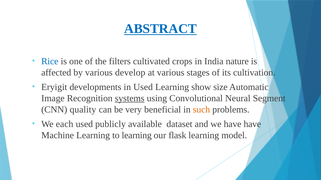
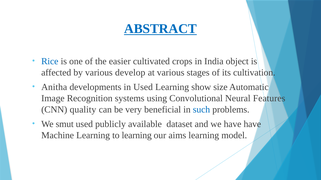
filters: filters -> easier (120, 61)
nature: nature -> object (237, 61)
Eryigit: Eryigit -> Anitha (54, 87)
systems underline: present -> none (130, 99)
Segment: Segment -> Features (269, 99)
such colour: orange -> blue (201, 110)
each: each -> smut (65, 124)
flask: flask -> aims (177, 136)
